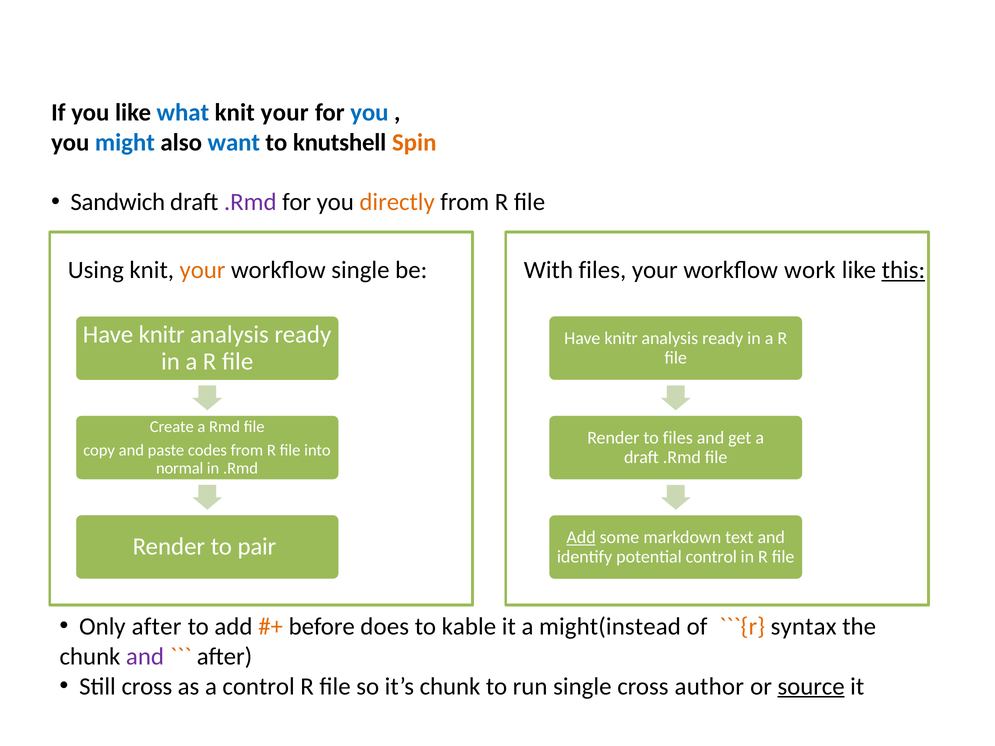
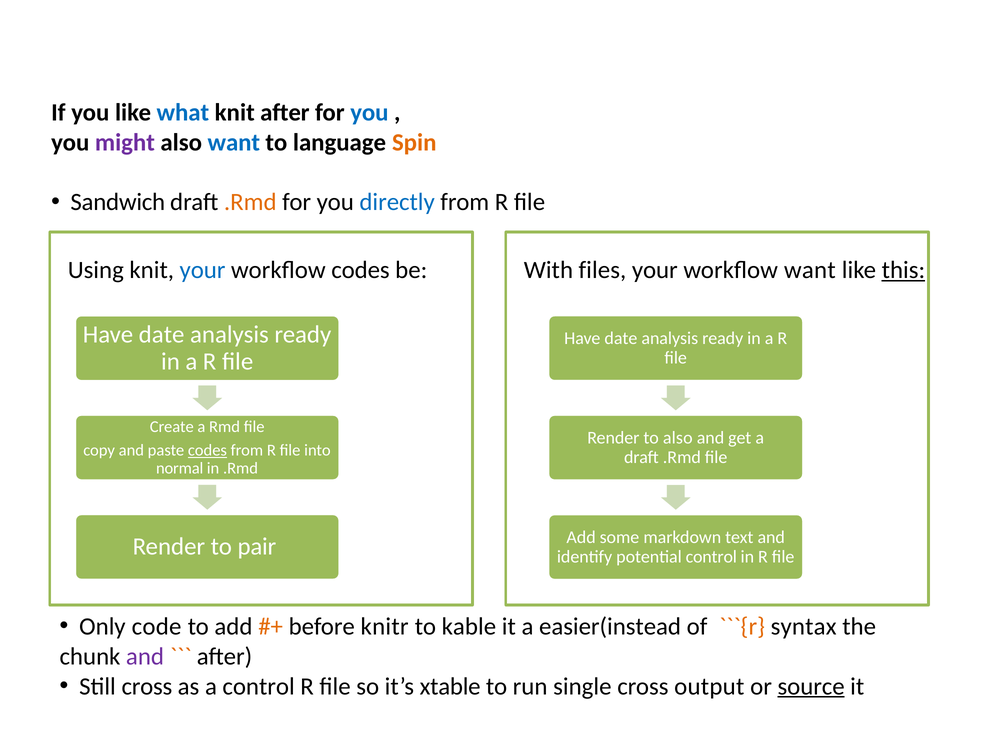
your: your -> after (285, 113)
might colour: blue -> purple (125, 143)
knutshell: knutshell -> language (340, 143)
.Rmd colour: purple -> orange (250, 202)
directly colour: orange -> blue (397, 202)
your colour: orange -> blue (203, 270)
workflow single: single -> codes (360, 270)
workflow work: work -> want (810, 270)
knitr: knitr -> date (162, 335)
knitr: knitr -> date (621, 338)
to files: files -> also (678, 438)
codes underline: none -> present (207, 451)
Add underline: present -> none (581, 537)
Only after: after -> code (157, 627)
does: does -> knitr (385, 627)
might(instead: might(instead -> easier(instead (610, 627)
it’s chunk: chunk -> xtable (450, 687)
author: author -> output (709, 687)
